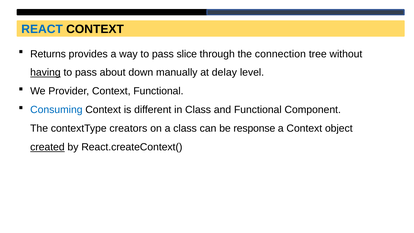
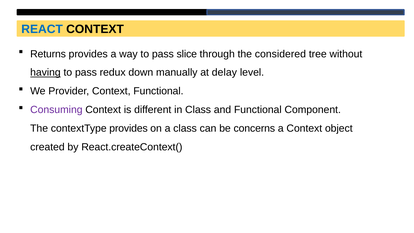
connection: connection -> considered (280, 54)
about: about -> redux (113, 73)
Consuming colour: blue -> purple (56, 110)
contextType creators: creators -> provides (128, 128)
response: response -> concerns (254, 128)
created underline: present -> none (47, 147)
